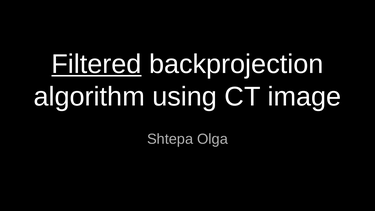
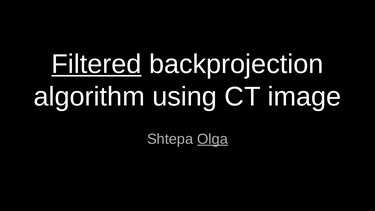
Olga underline: none -> present (213, 139)
